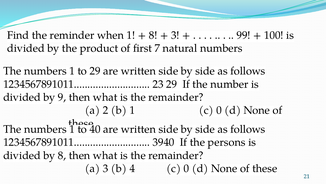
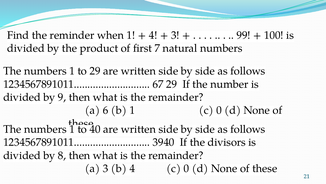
8: 8 -> 4 (153, 35)
23: 23 -> 67 (158, 84)
2: 2 -> 6 (106, 110)
persons: persons -> divisors (227, 142)
